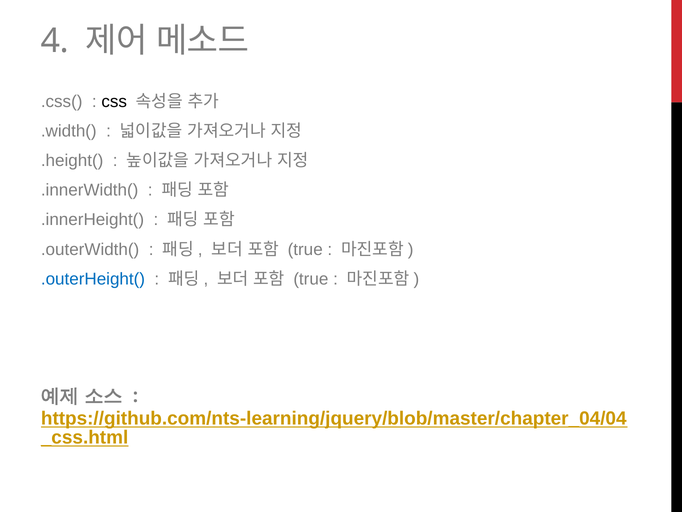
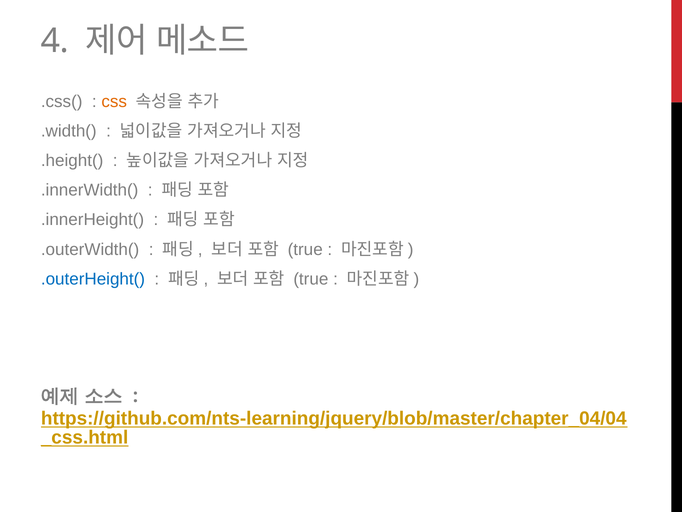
css colour: black -> orange (114, 101)
